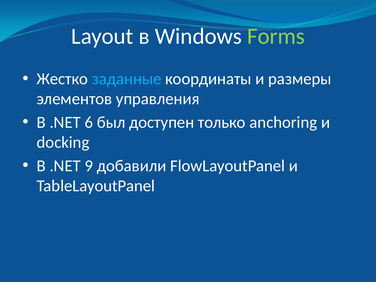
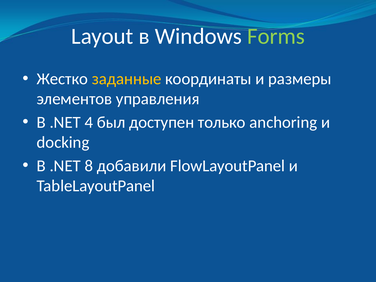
заданные colour: light blue -> yellow (127, 79)
6: 6 -> 4 (89, 122)
9: 9 -> 8 (89, 166)
